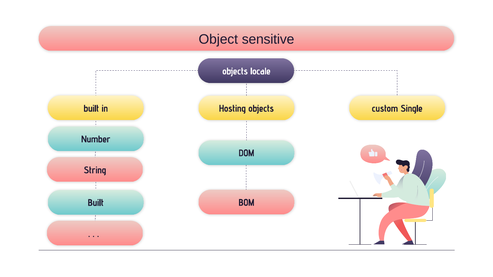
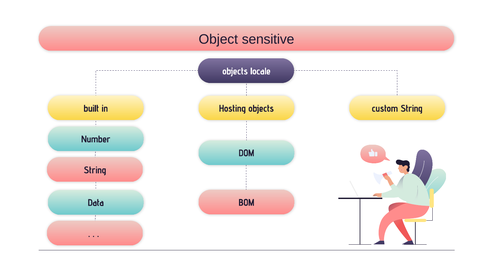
custom Single: Single -> String (412, 109)
Built: Built -> Data (96, 203)
